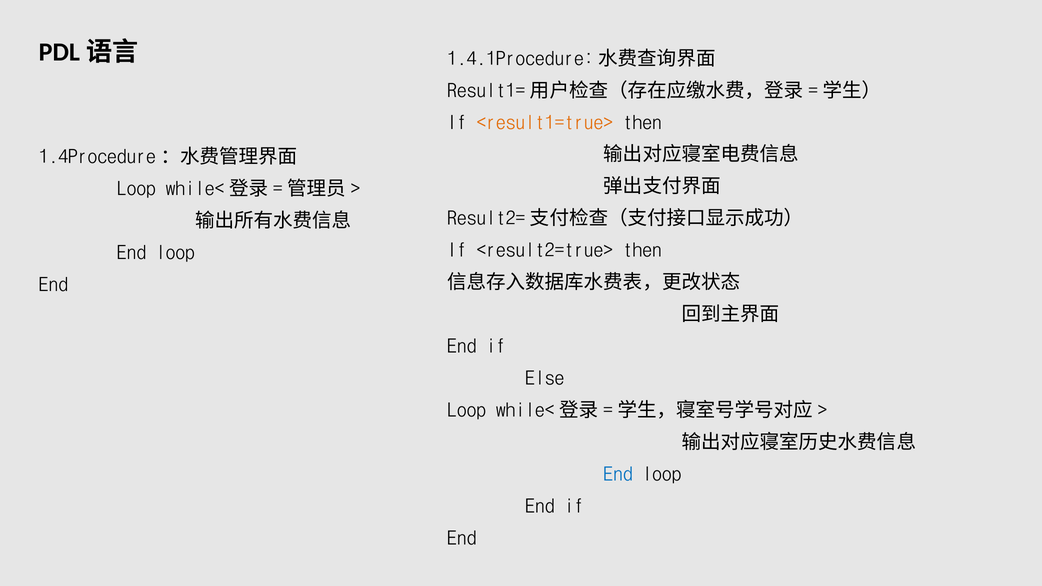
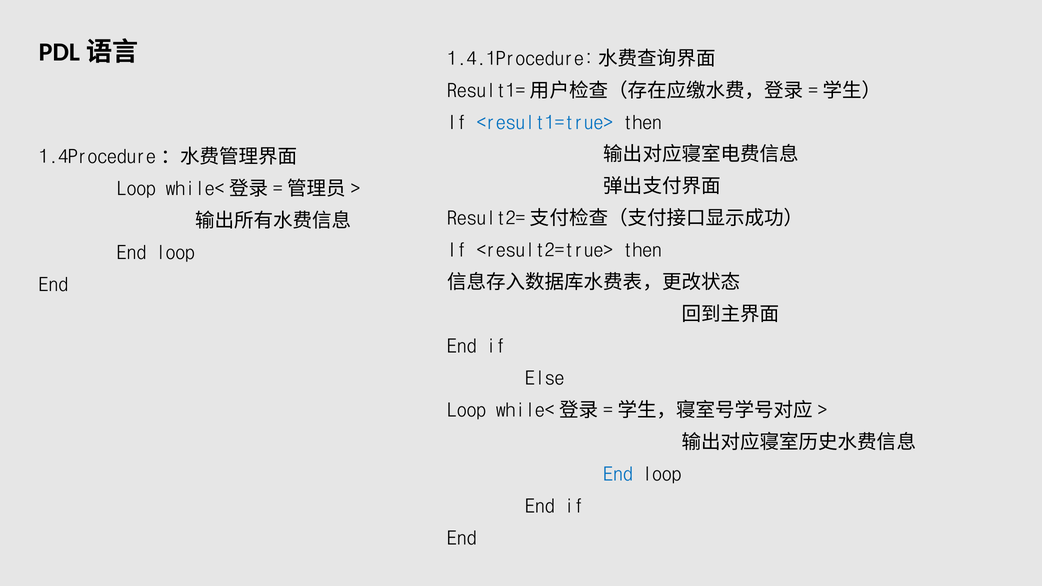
<result1=true> colour: orange -> blue (545, 123)
